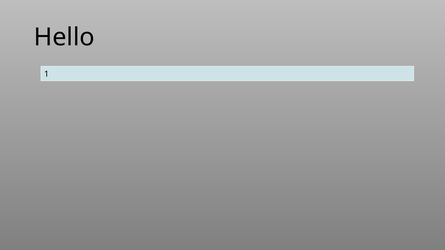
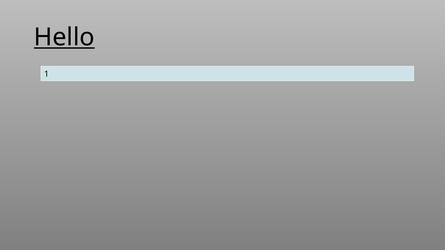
Hello underline: none -> present (64, 37)
